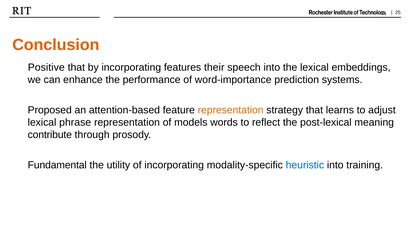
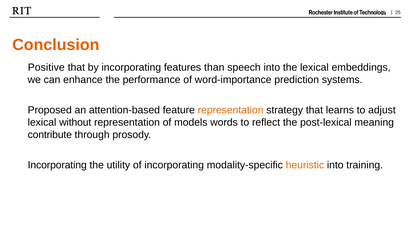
their: their -> than (214, 67)
phrase: phrase -> without (75, 122)
Fundamental: Fundamental -> Incorporating (57, 165)
heuristic colour: blue -> orange (305, 165)
